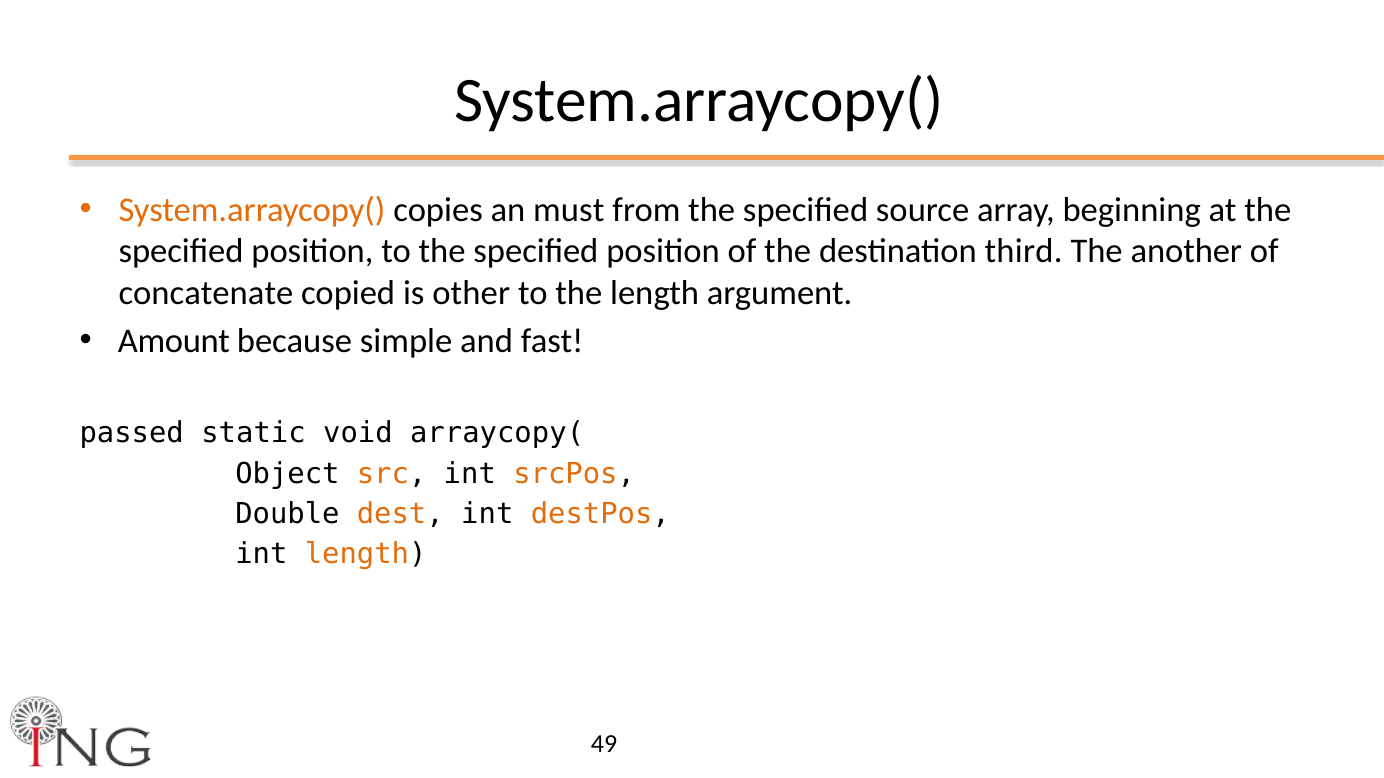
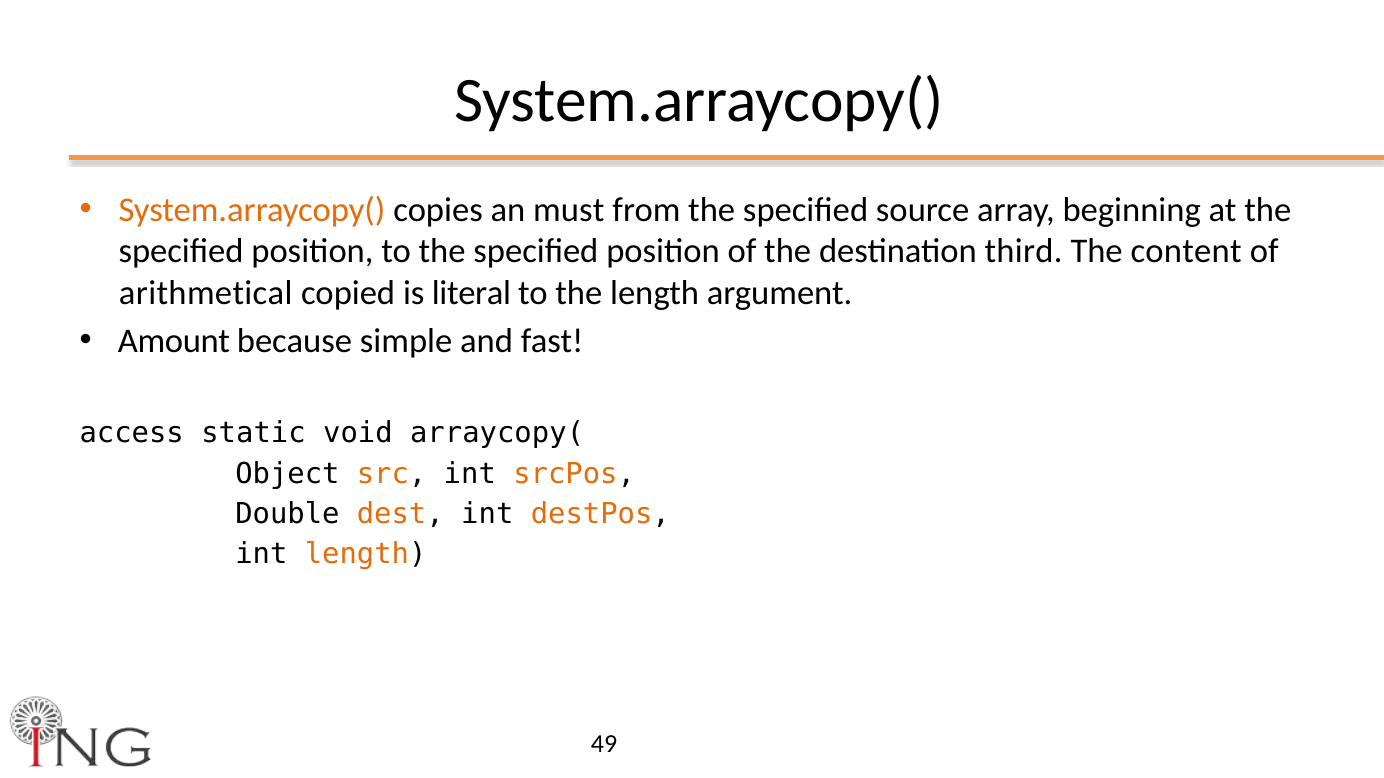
another: another -> content (1186, 252)
concatenate: concatenate -> arithmetical (206, 293)
other: other -> literal (471, 293)
passed: passed -> access (132, 433)
